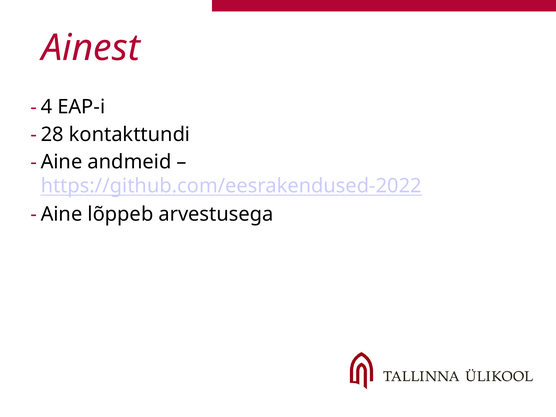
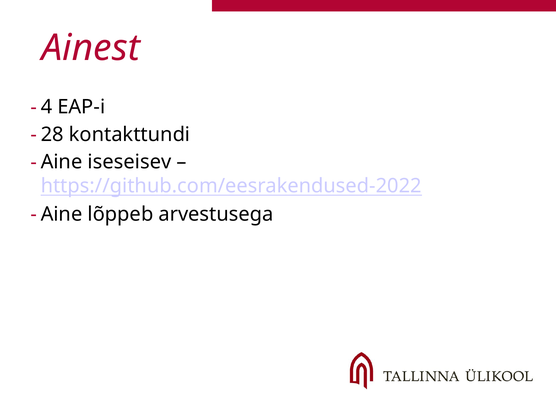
andmeid: andmeid -> iseseisev (129, 162)
